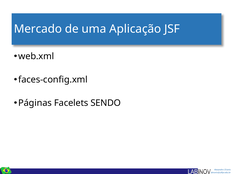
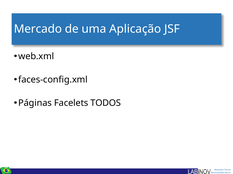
SENDO: SENDO -> TODOS (106, 103)
